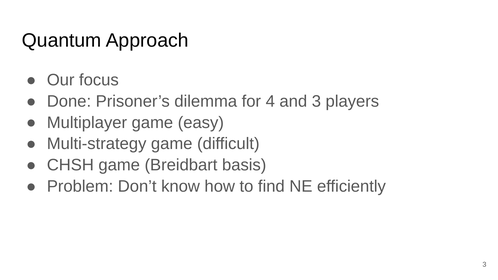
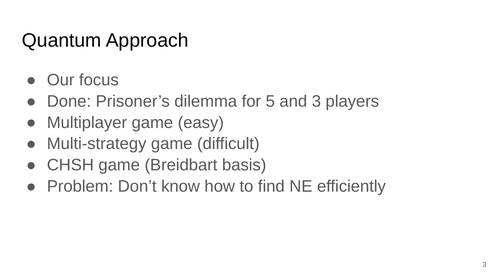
4: 4 -> 5 (270, 101)
